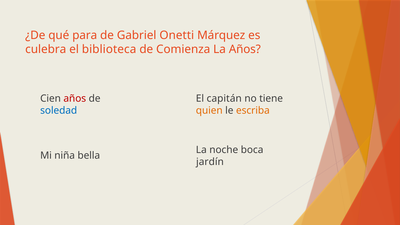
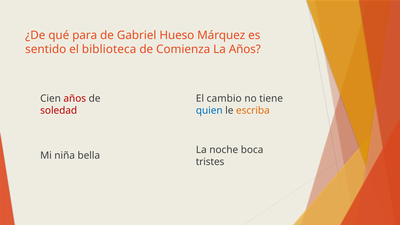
Onetti: Onetti -> Hueso (177, 35)
culebra: culebra -> sentido (46, 49)
capitán: capitán -> cambio (224, 98)
quien colour: orange -> blue (209, 110)
soledad colour: blue -> red (59, 111)
jardín: jardín -> tristes (210, 162)
